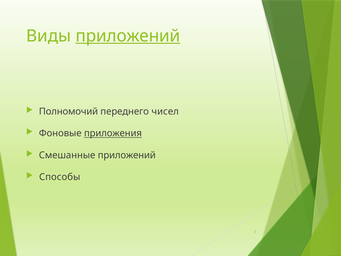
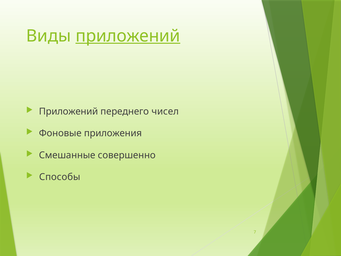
Полномочий: Полномочий -> Приложений (69, 111)
приложения underline: present -> none (113, 133)
Смешанные приложений: приложений -> совершенно (127, 155)
